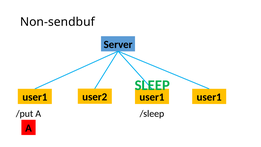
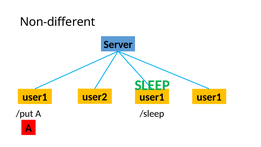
Non-sendbuf: Non-sendbuf -> Non-different (58, 22)
